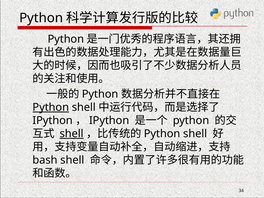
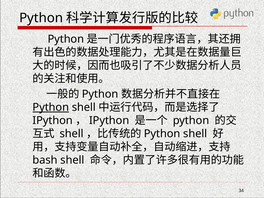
shell underline: present -> none (72, 134)
